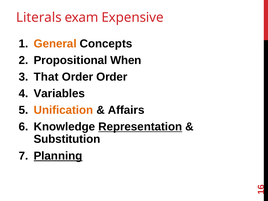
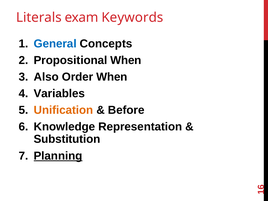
Expensive: Expensive -> Keywords (132, 18)
General colour: orange -> blue (55, 44)
That: That -> Also (46, 77)
Order Order: Order -> When (112, 77)
Affairs: Affairs -> Before (126, 110)
Representation underline: present -> none (140, 127)
